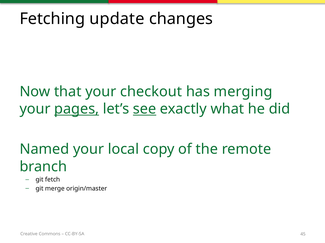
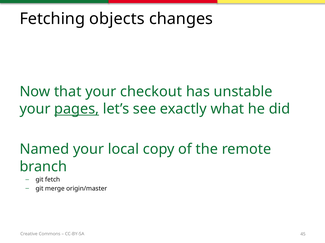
update: update -> objects (117, 19)
merging: merging -> unstable (243, 92)
see underline: present -> none (145, 109)
